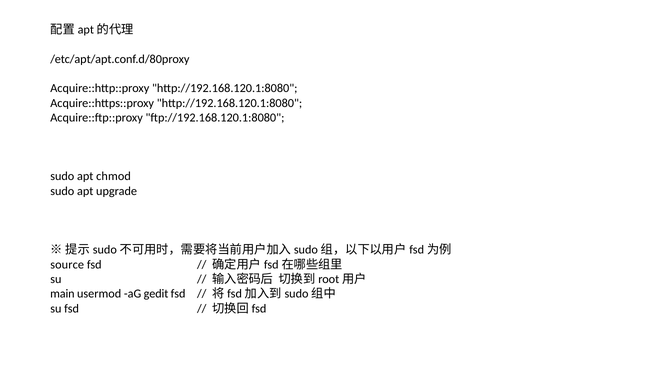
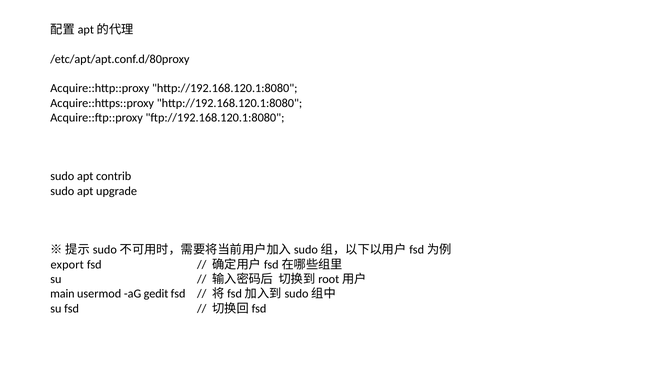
chmod: chmod -> contrib (114, 176)
source: source -> export (67, 264)
